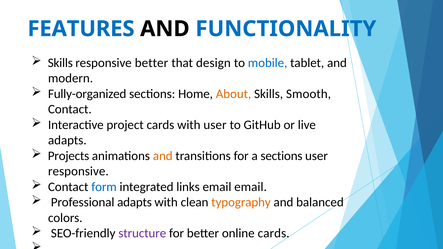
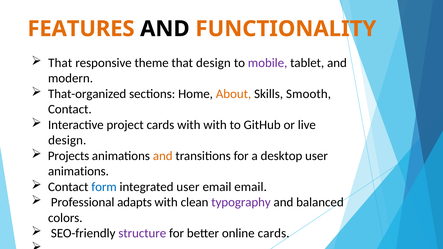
FEATURES colour: blue -> orange (81, 29)
FUNCTIONALITY colour: blue -> orange (286, 29)
Skills: Skills -> That (60, 63)
responsive better: better -> theme (152, 63)
mobile colour: blue -> purple (268, 63)
Fully-organized: Fully-organized -> That-organized (87, 94)
with user: user -> with (215, 125)
adapts: adapts -> design (67, 140)
a sections: sections -> desktop (281, 156)
responsive: responsive -> animations (78, 171)
integrated links: links -> user (188, 187)
typography colour: orange -> purple (241, 203)
